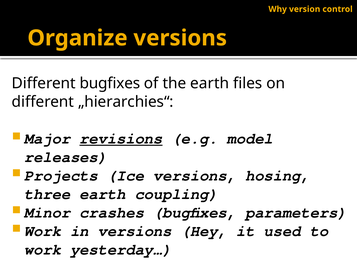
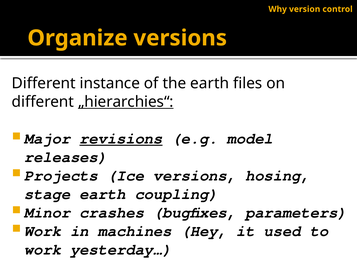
Different bugfixes: bugfixes -> instance (110, 83)
„hierarchies“ underline: none -> present (126, 102)
three: three -> stage (47, 194)
in versions: versions -> machines (135, 231)
